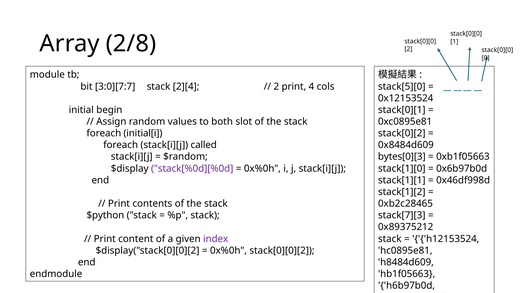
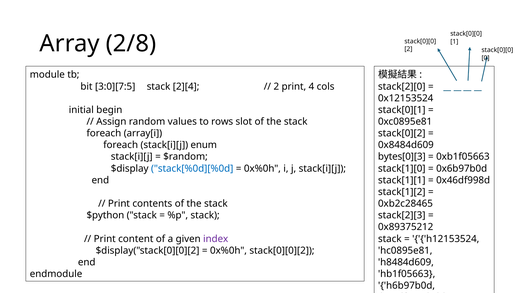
3:0][7:7: 3:0][7:7 -> 3:0][7:5 (115, 86)
stack[5][0: stack[5][0 -> stack[2][0 (402, 86)
both: both -> rows (222, 121)
initial[i: initial[i -> array[i (143, 133)
called: called -> enum (204, 145)
stack[%0d][%0d colour: purple -> blue (192, 168)
stack[7][3: stack[7][3 -> stack[2][3 (402, 215)
